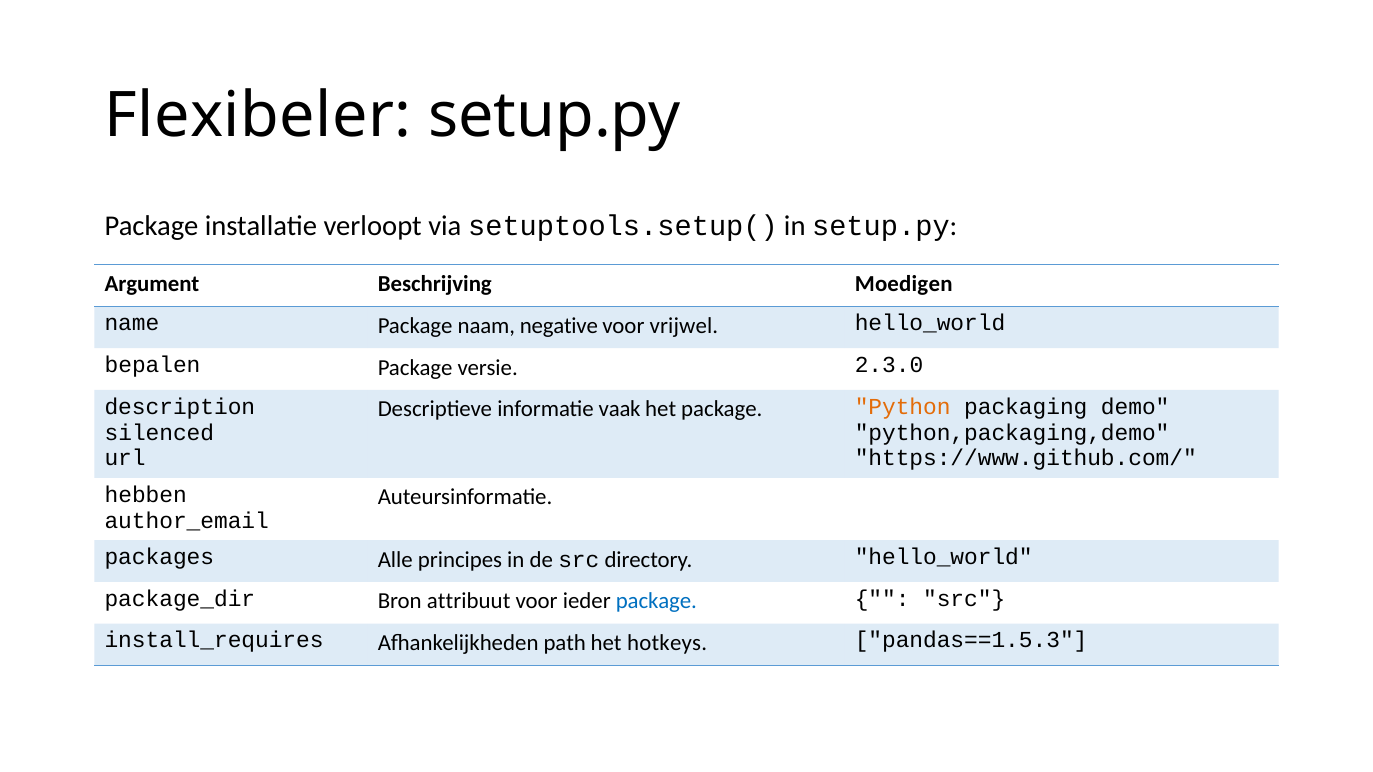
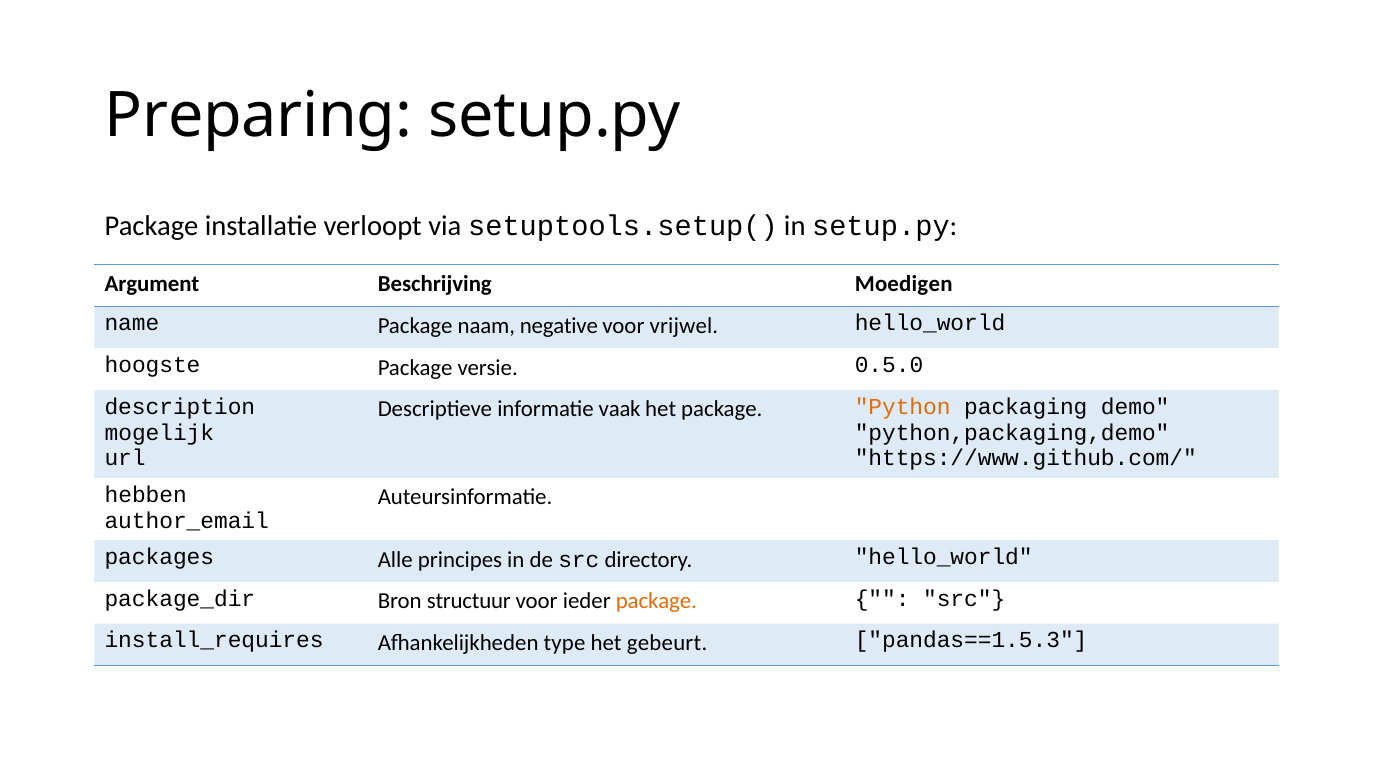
Flexibeler: Flexibeler -> Preparing (258, 115)
bepalen: bepalen -> hoogste (153, 365)
2.3.0: 2.3.0 -> 0.5.0 (889, 365)
silenced: silenced -> mogelijk (159, 433)
attribuut: attribuut -> structuur (469, 601)
package colour: blue -> orange (656, 601)
path: path -> type (565, 643)
hotkeys: hotkeys -> gebeurt (667, 643)
